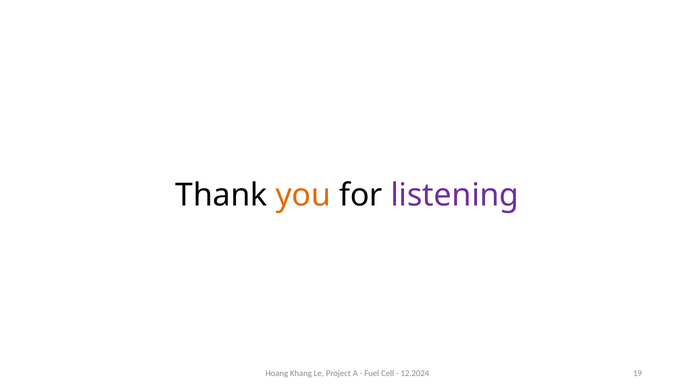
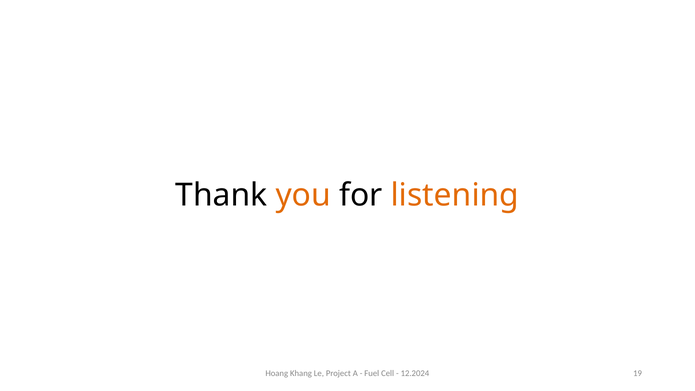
listening colour: purple -> orange (455, 195)
